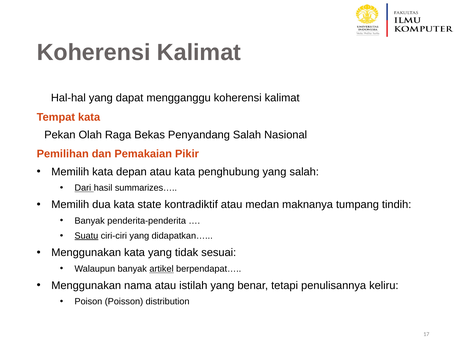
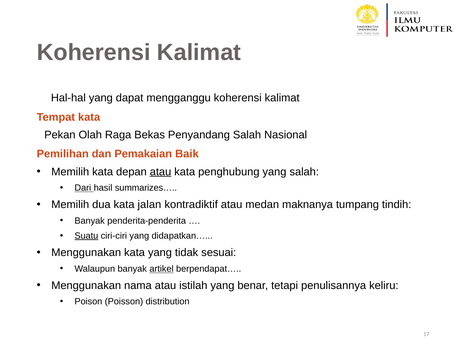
Pikir: Pikir -> Baik (187, 154)
atau underline: none -> present (161, 171)
state: state -> jalan (149, 204)
